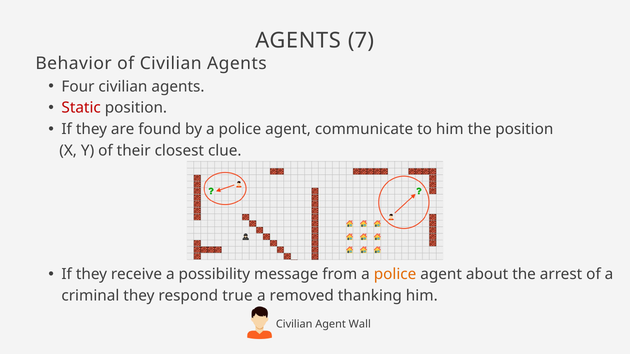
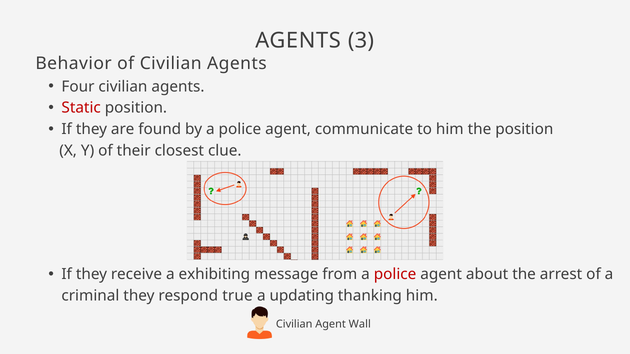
7: 7 -> 3 (361, 41)
possibility: possibility -> exhibiting (214, 275)
police colour: orange -> red (395, 275)
removed: removed -> updating (302, 296)
